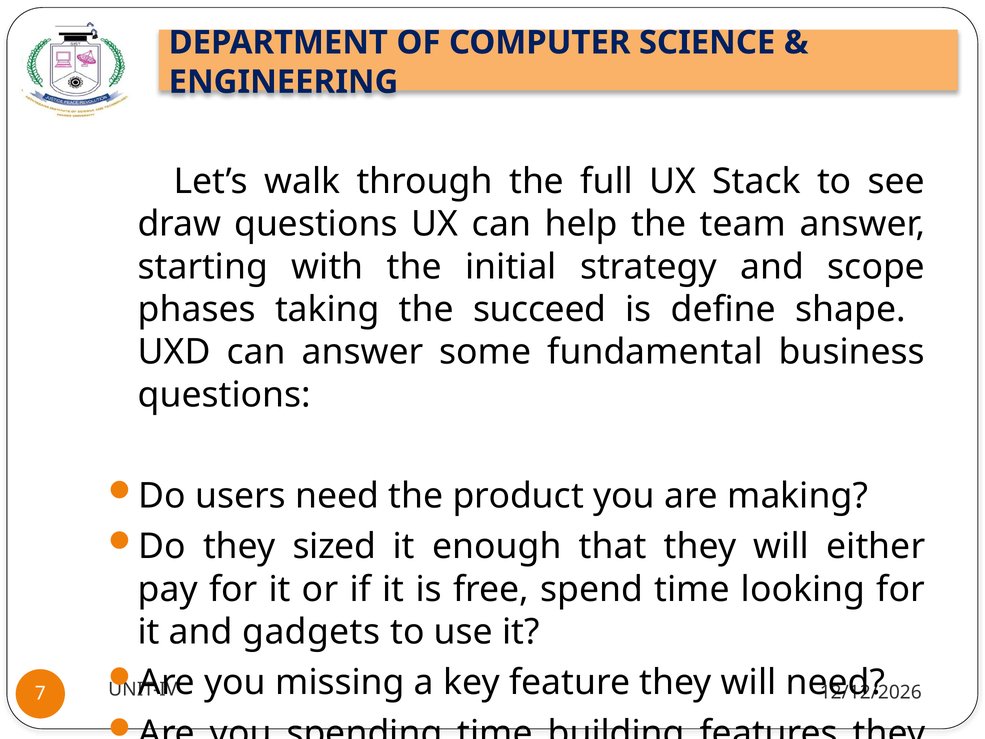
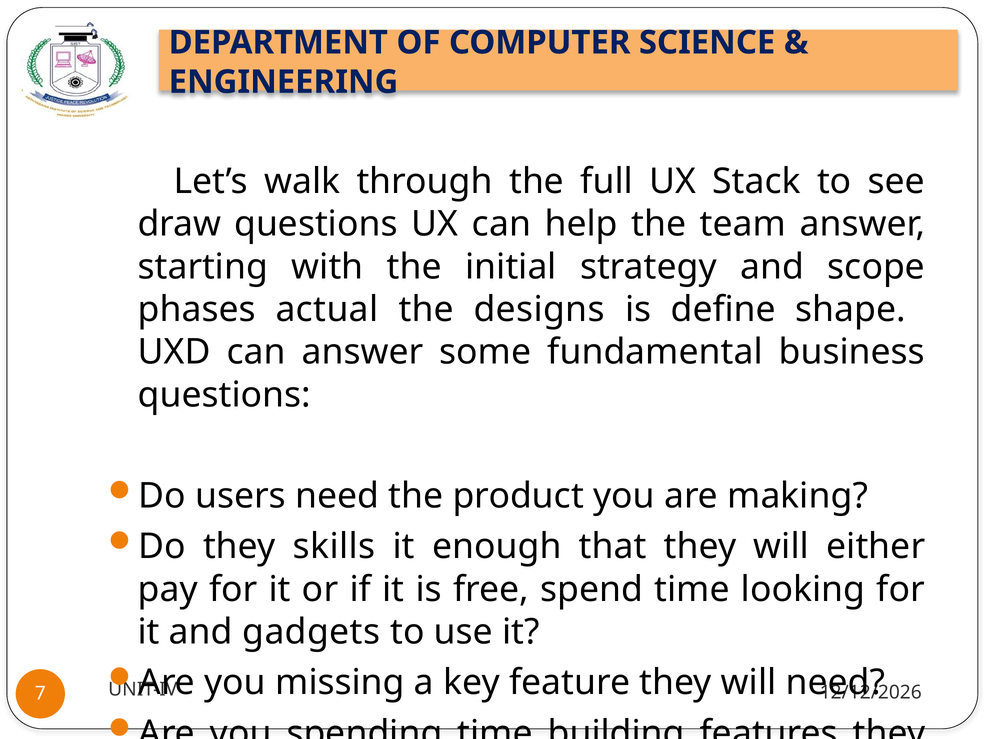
taking: taking -> actual (327, 309)
succeed: succeed -> designs (539, 309)
sized: sized -> skills (334, 546)
